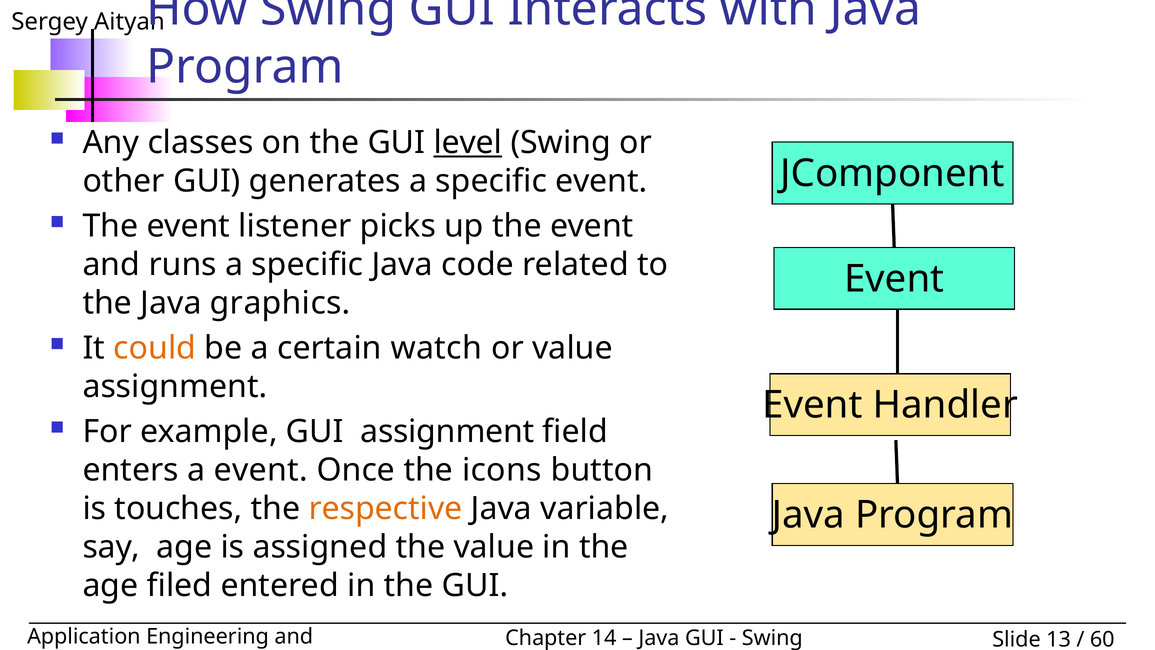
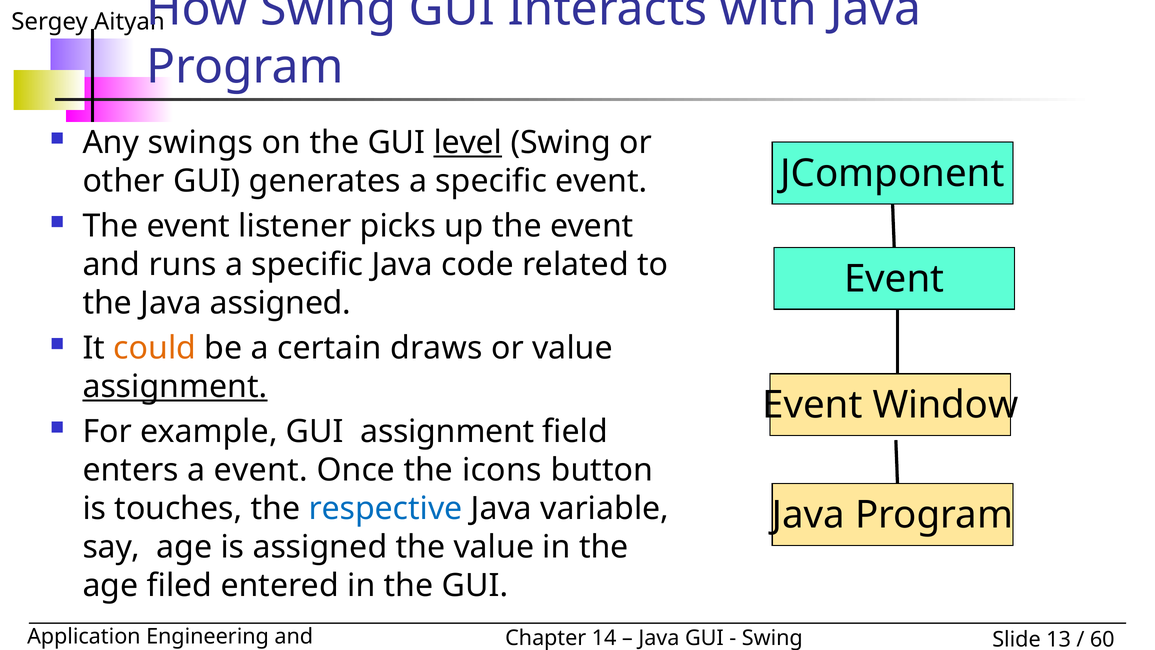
classes: classes -> swings (200, 143)
Java graphics: graphics -> assigned (280, 303)
watch: watch -> draws (436, 348)
assignment underline: none -> present (175, 387)
Handler: Handler -> Window (945, 405)
respective colour: orange -> blue (386, 509)
